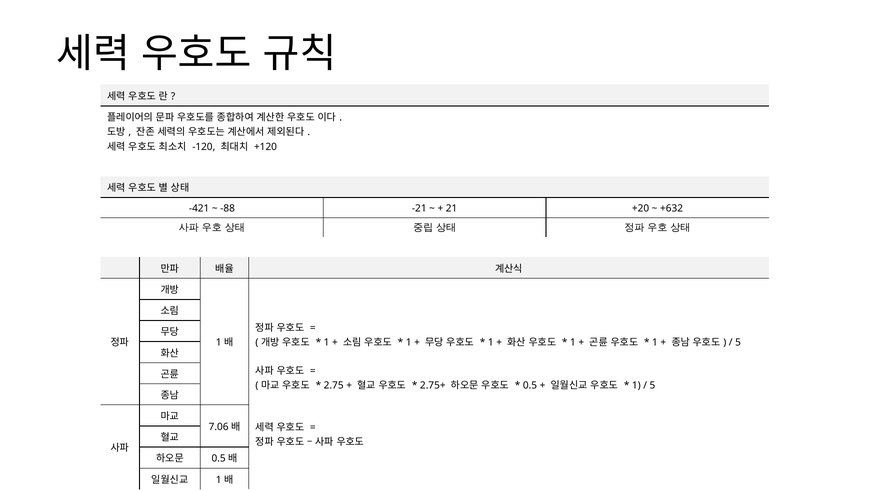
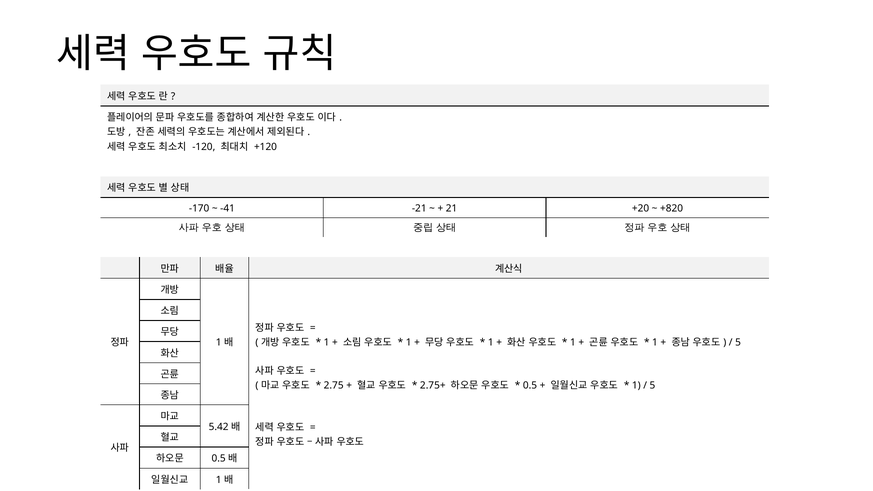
-421: -421 -> -170 (199, 208)
-88: -88 -> -41 (228, 208)
+632: +632 -> +820 (672, 208)
7.06: 7.06 -> 5.42 (219, 427)
